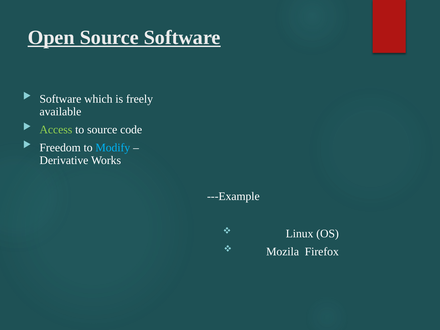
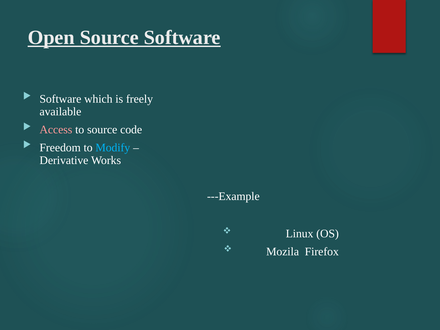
Access colour: light green -> pink (56, 130)
